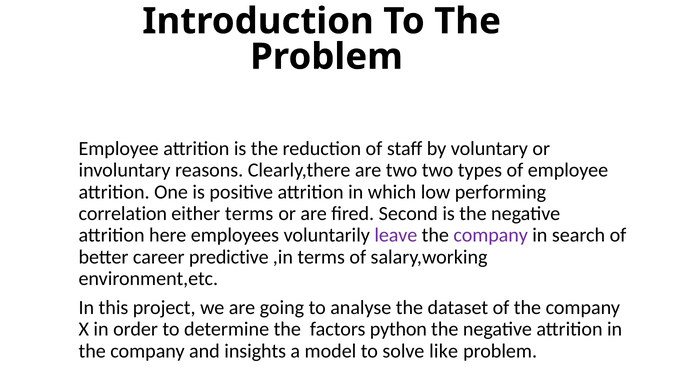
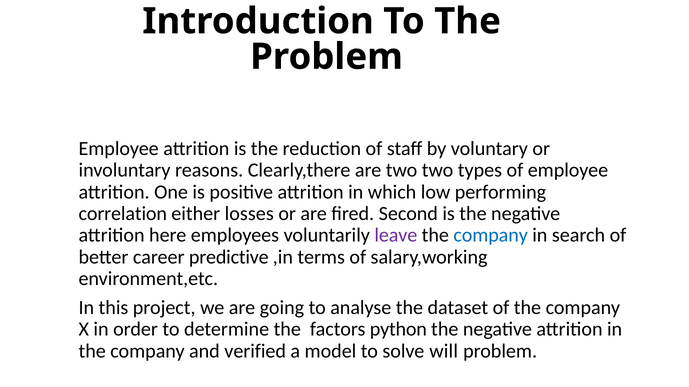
either terms: terms -> losses (249, 214)
company colour: purple -> blue (491, 236)
insights: insights -> verified (255, 351)
like: like -> will (444, 351)
